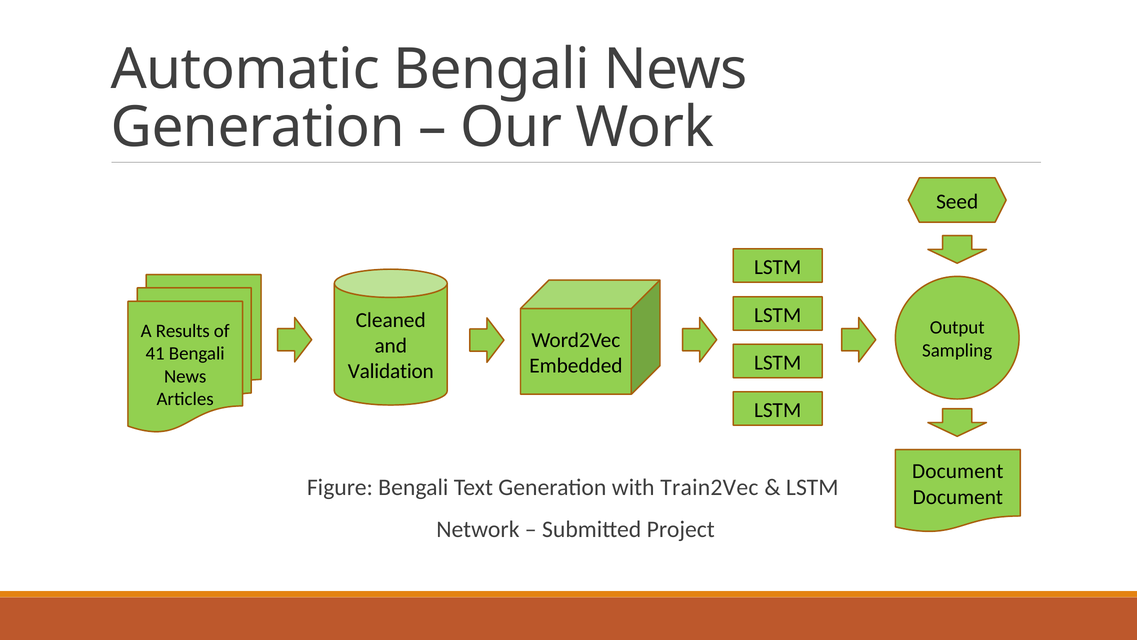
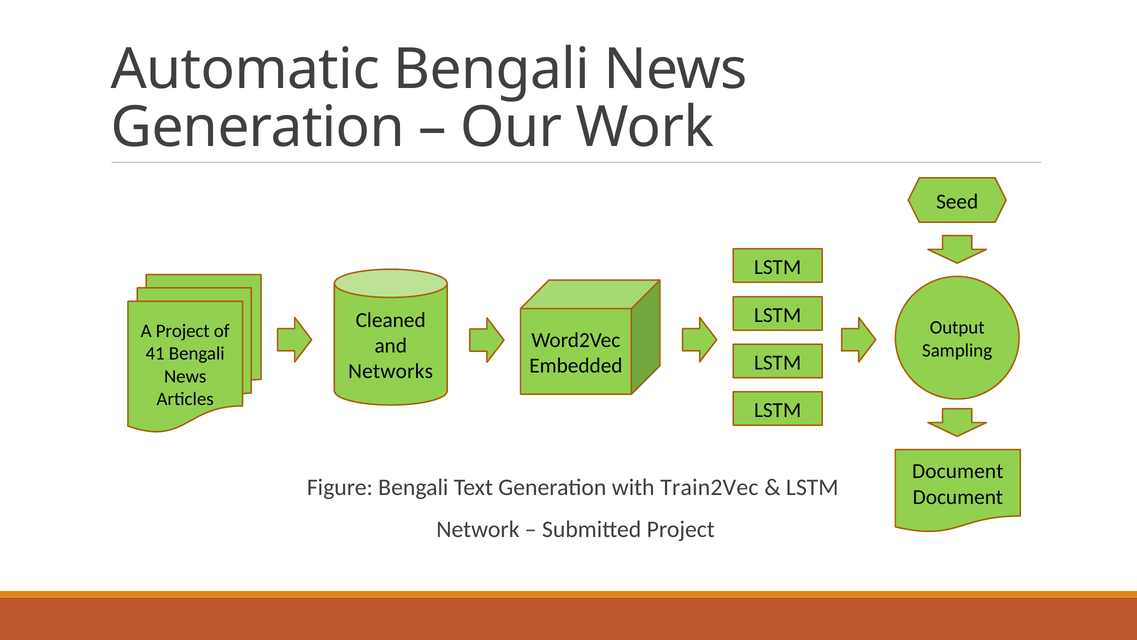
A Results: Results -> Project (183, 331)
Validation: Validation -> Networks (391, 371)
